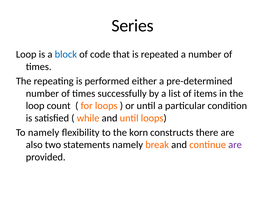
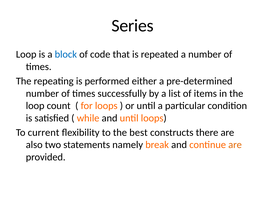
To namely: namely -> current (44, 133)
korn: korn -> best (139, 133)
are colour: purple -> orange (235, 145)
